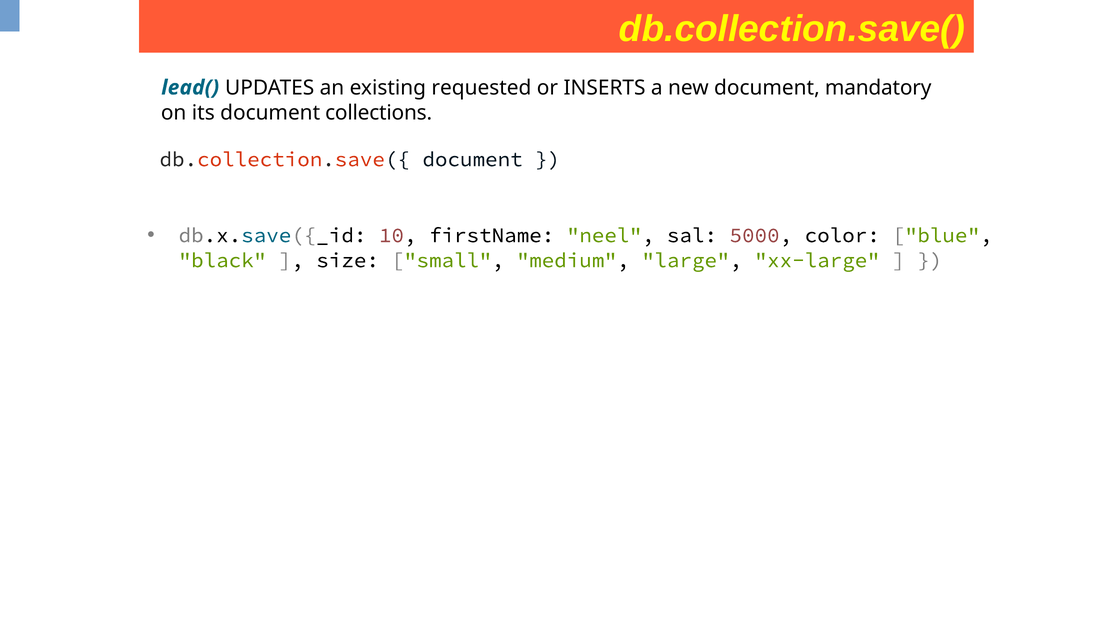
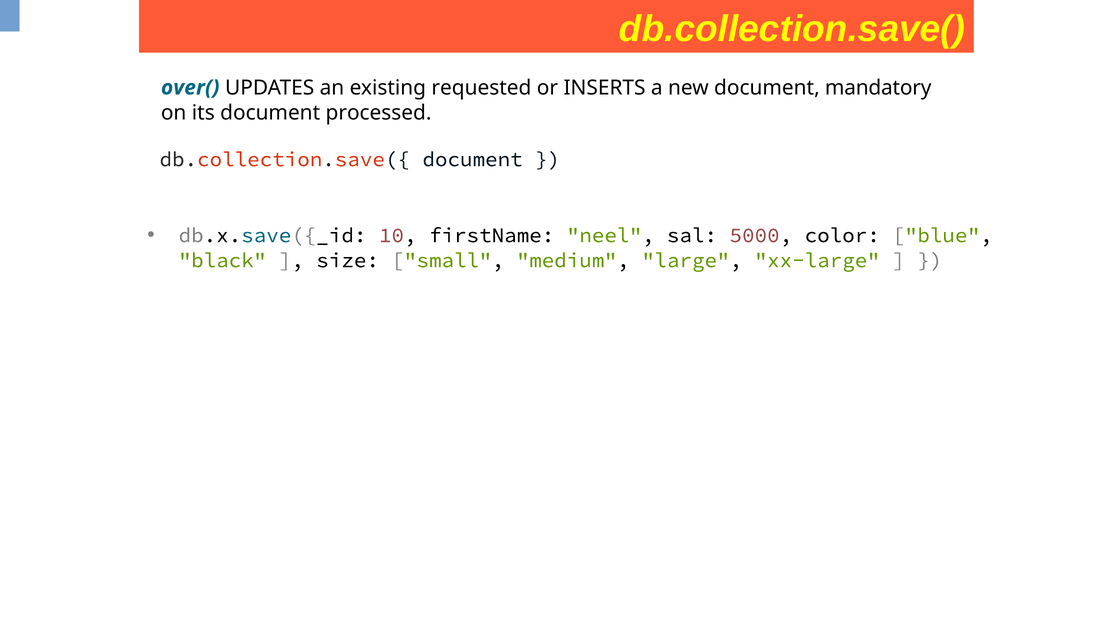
lead(: lead( -> over( (190, 88)
collections: collections -> processed (379, 113)
